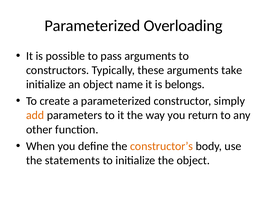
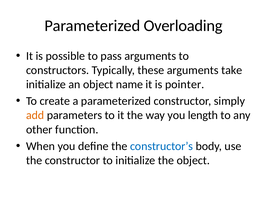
belongs: belongs -> pointer (185, 85)
return: return -> length (203, 115)
constructor’s colour: orange -> blue (162, 146)
the statements: statements -> constructor (72, 161)
